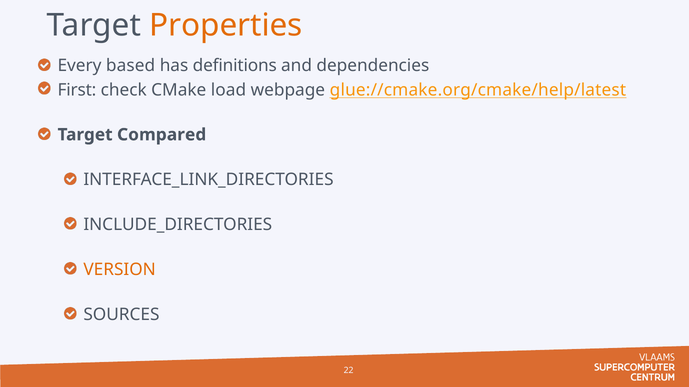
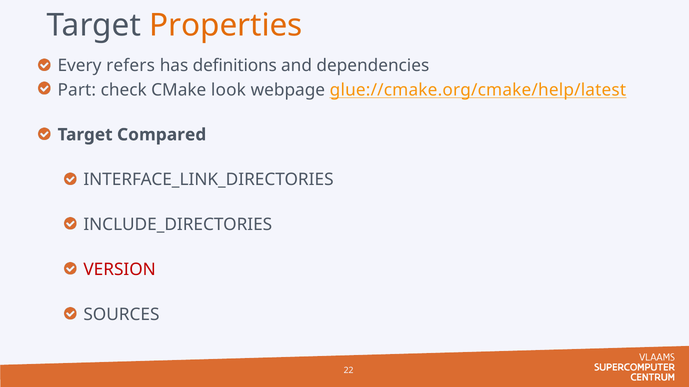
based: based -> refers (131, 66)
First: First -> Part (77, 90)
load: load -> look (228, 90)
VERSION colour: orange -> red (120, 270)
